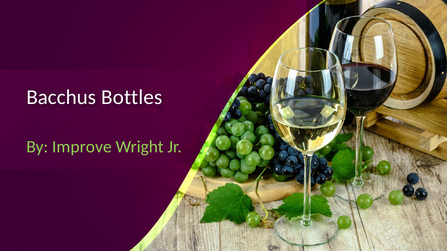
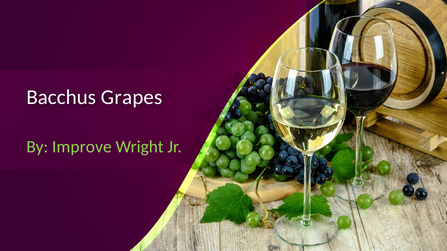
Bottles: Bottles -> Grapes (132, 97)
